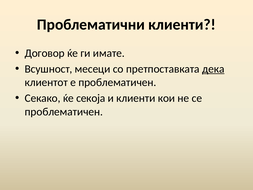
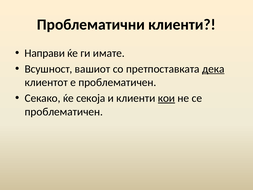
Договор: Договор -> Направи (45, 53)
месеци: месеци -> вашиот (93, 69)
кои underline: none -> present (166, 98)
